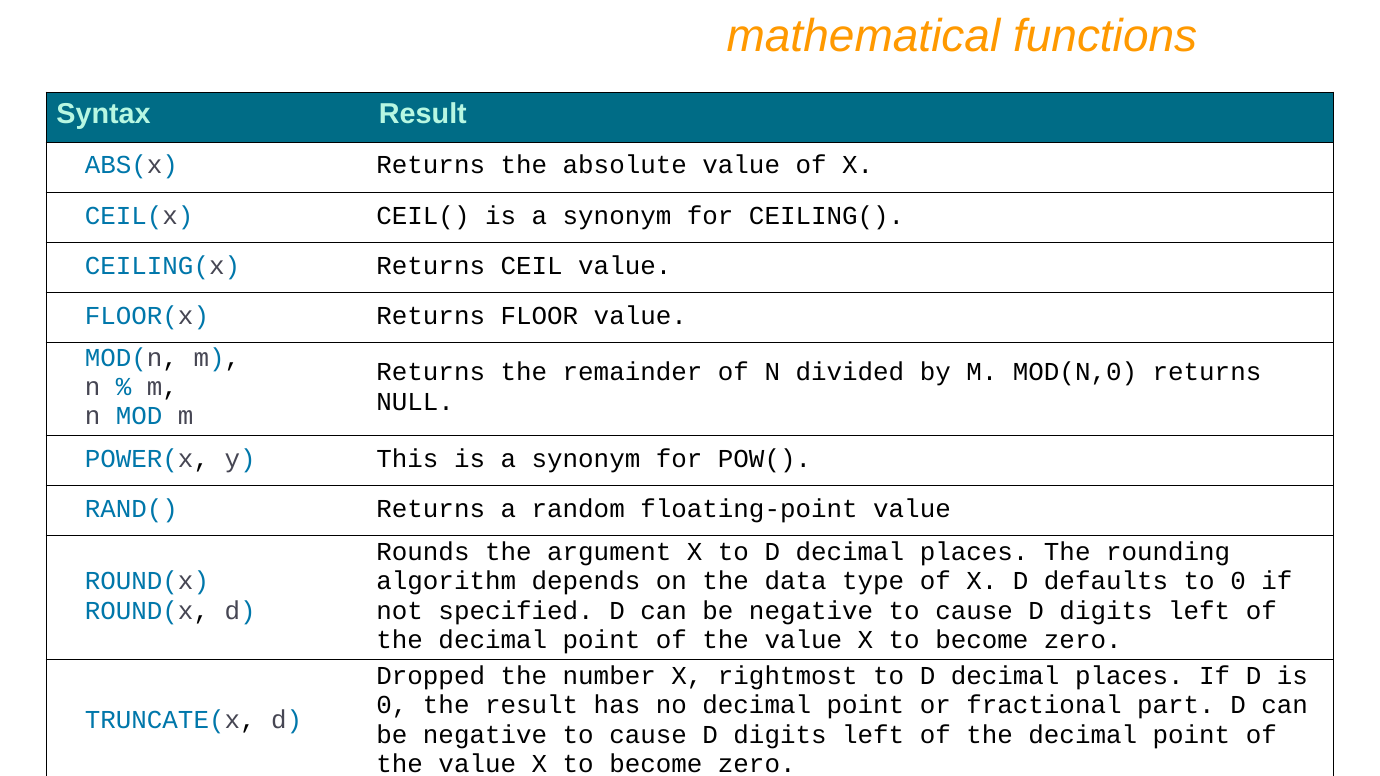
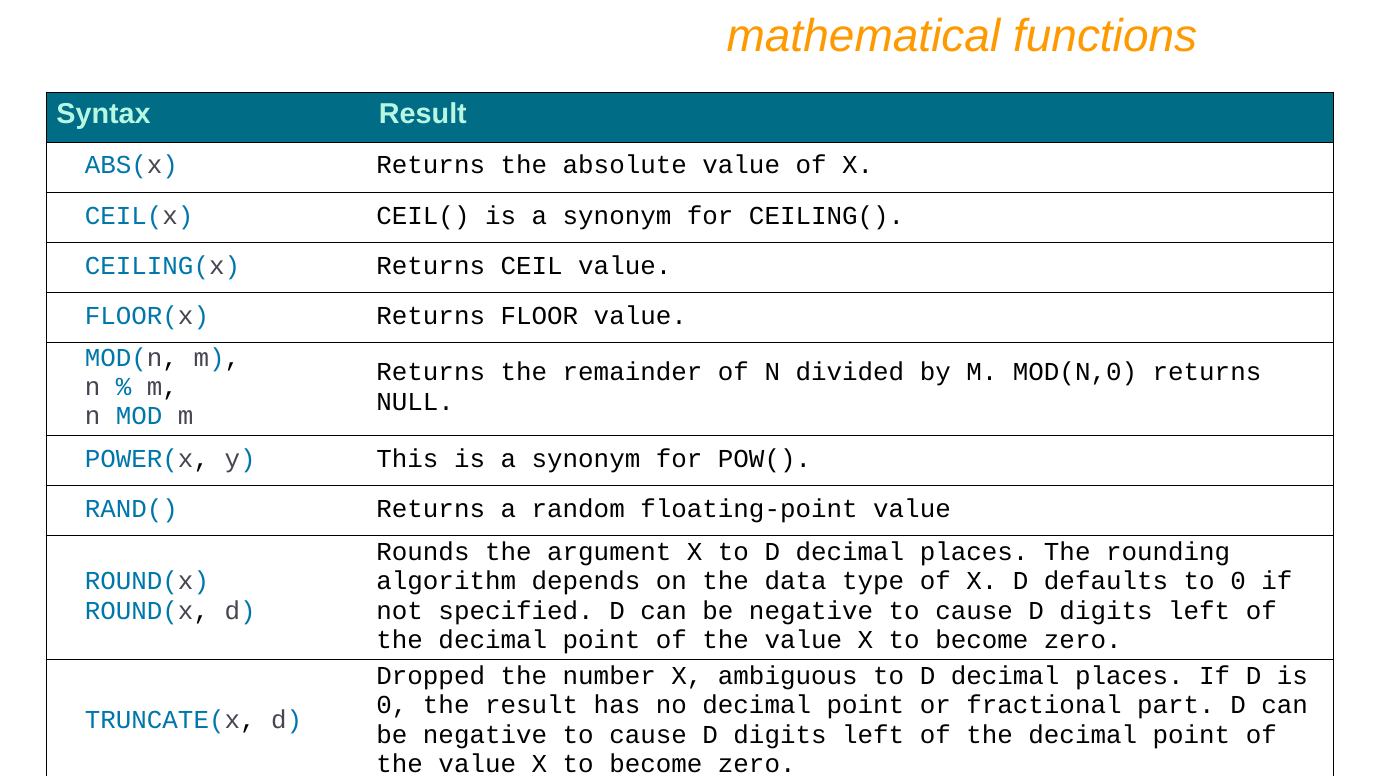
rightmost: rightmost -> ambiguous (788, 676)
